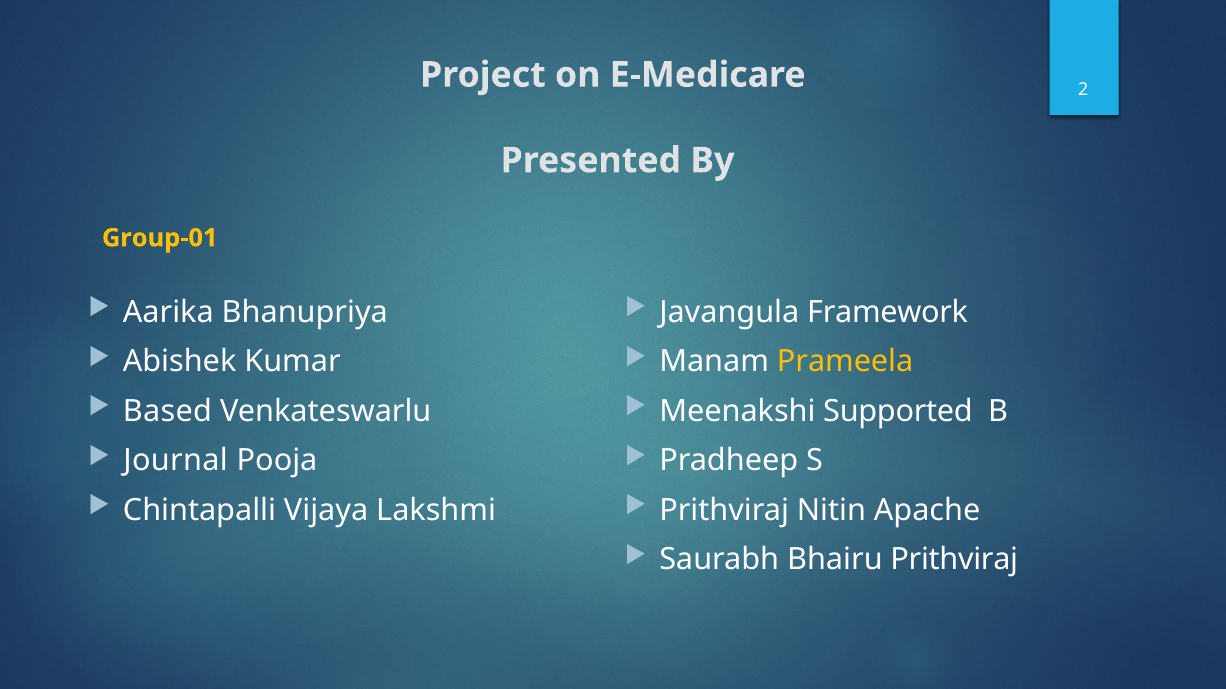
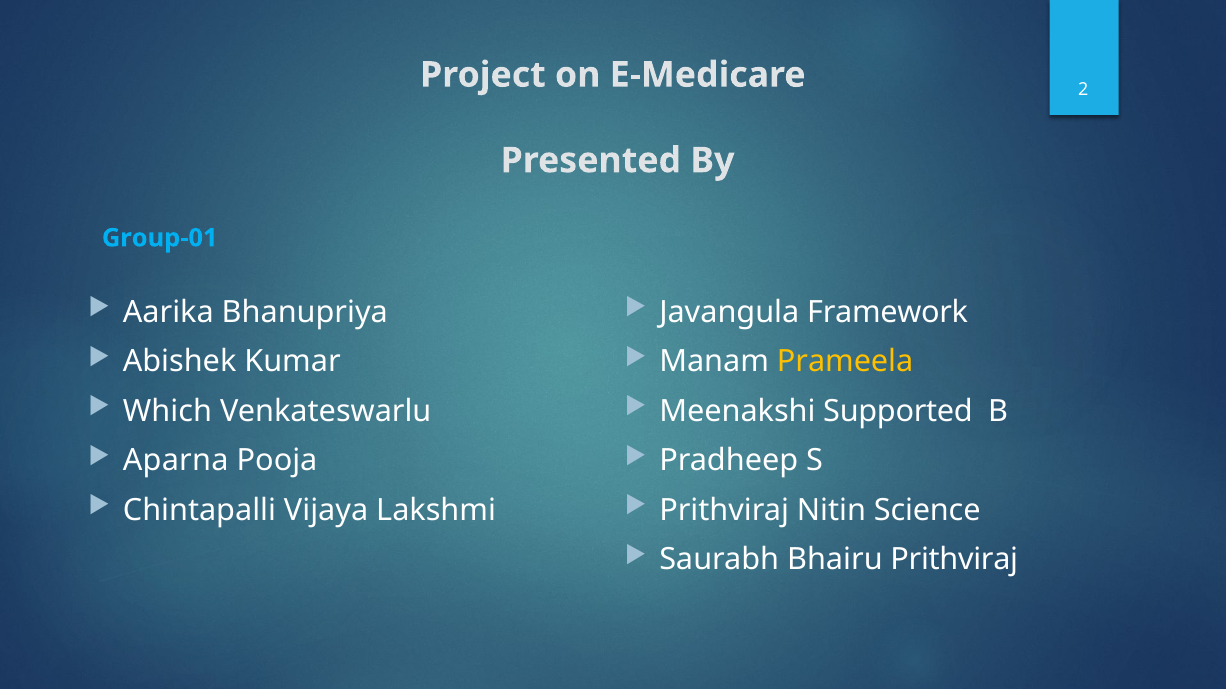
Group-01 colour: yellow -> light blue (160, 238)
Based: Based -> Which (168, 412)
Journal: Journal -> Aparna (176, 461)
Apache: Apache -> Science (927, 511)
